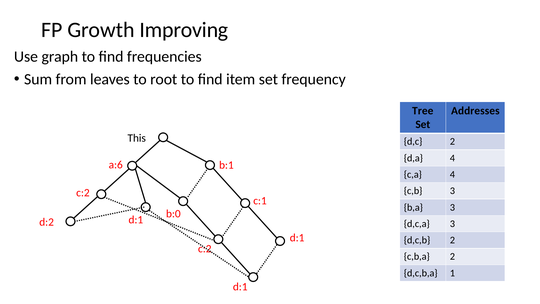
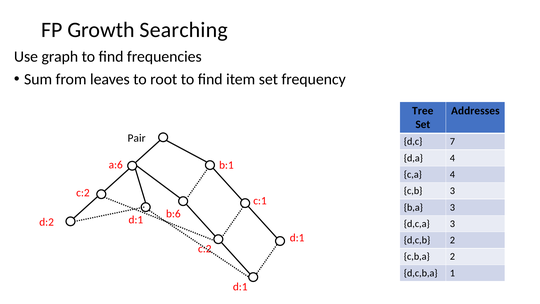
Improving: Improving -> Searching (184, 30)
This: This -> Pair (137, 138)
d,c 2: 2 -> 7 (452, 141)
b:0: b:0 -> b:6 (173, 213)
